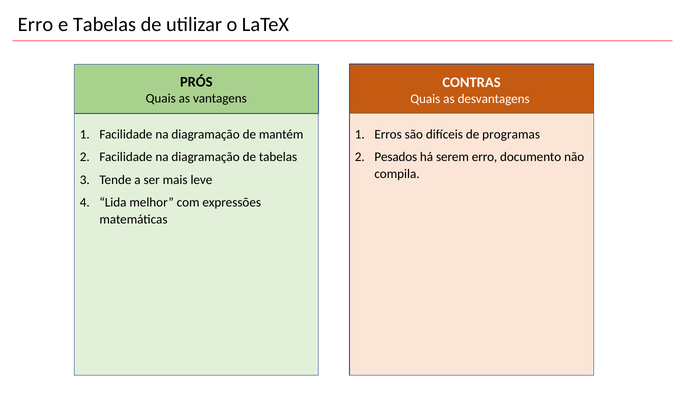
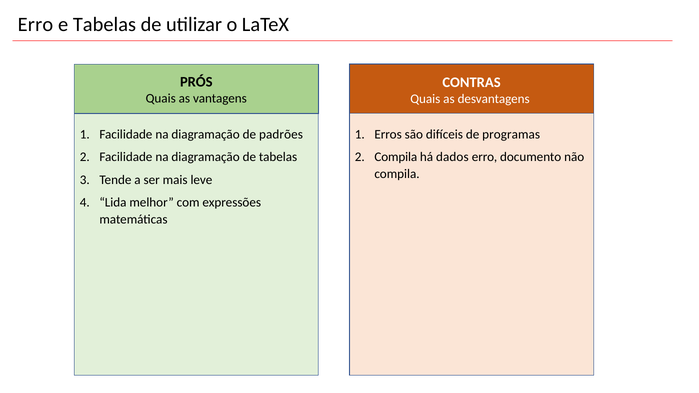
mantém: mantém -> padrões (281, 135)
Pesados: Pesados -> Compila (396, 157)
serem: serem -> dados (452, 157)
